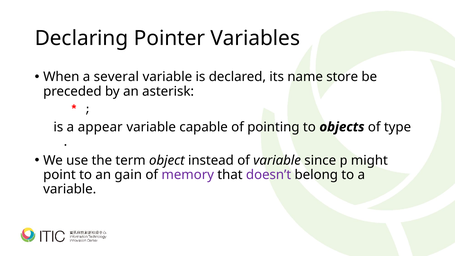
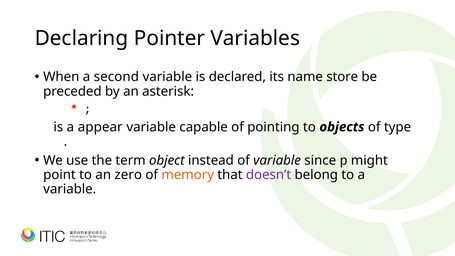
several: several -> second (116, 77)
gain: gain -> zero (128, 175)
memory colour: purple -> orange (188, 175)
